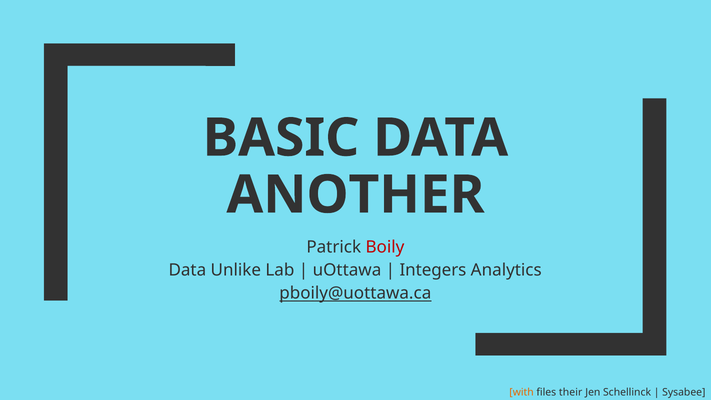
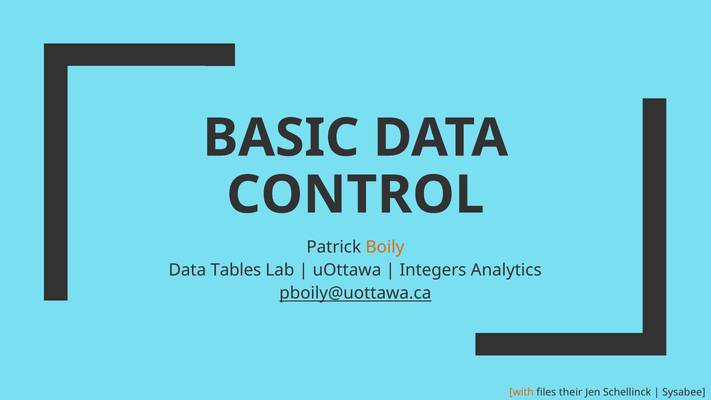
ANOTHER: ANOTHER -> CONTROL (355, 195)
Boily colour: red -> orange (385, 247)
Unlike: Unlike -> Tables (236, 270)
